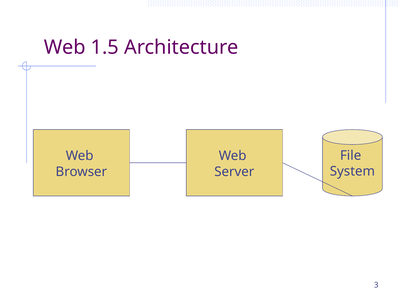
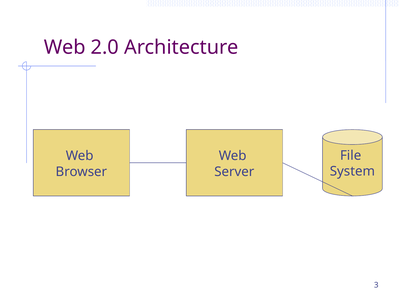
1.5: 1.5 -> 2.0 (105, 47)
